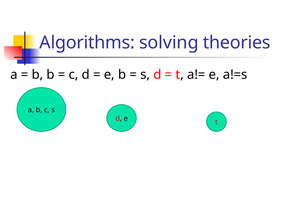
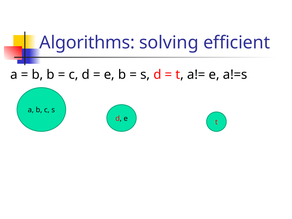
theories: theories -> efficient (237, 43)
